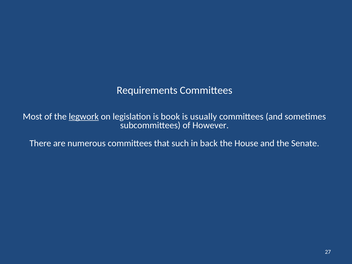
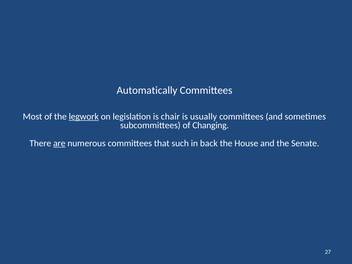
Requirements: Requirements -> Automatically (147, 90)
book: book -> chair (170, 116)
However: However -> Changing (211, 125)
are underline: none -> present (59, 143)
